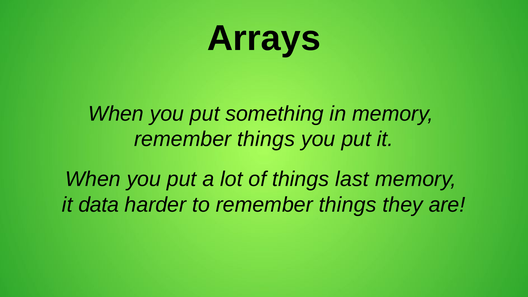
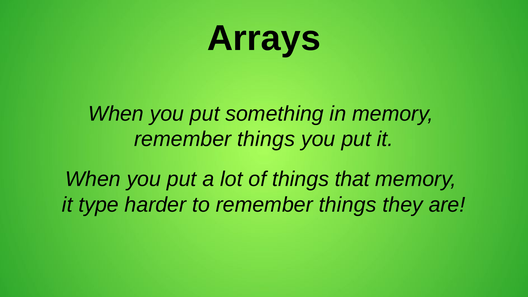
last: last -> that (352, 179)
data: data -> type (99, 205)
